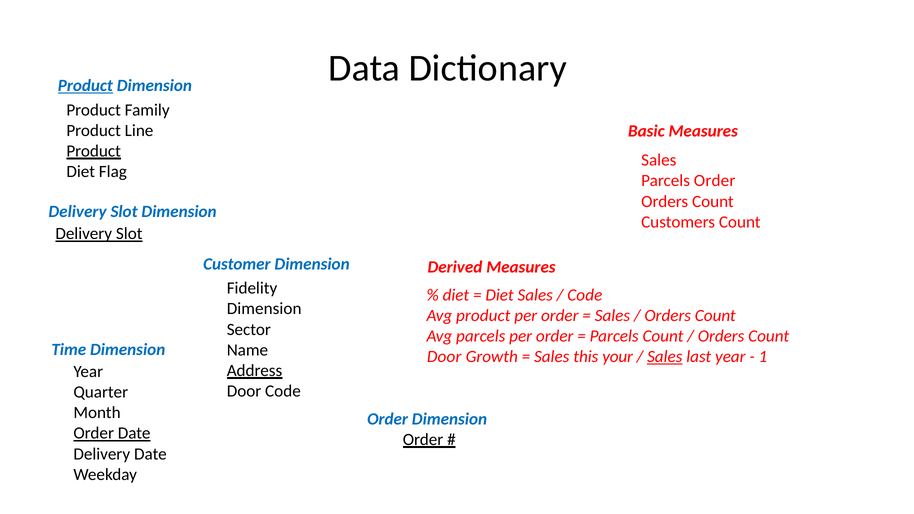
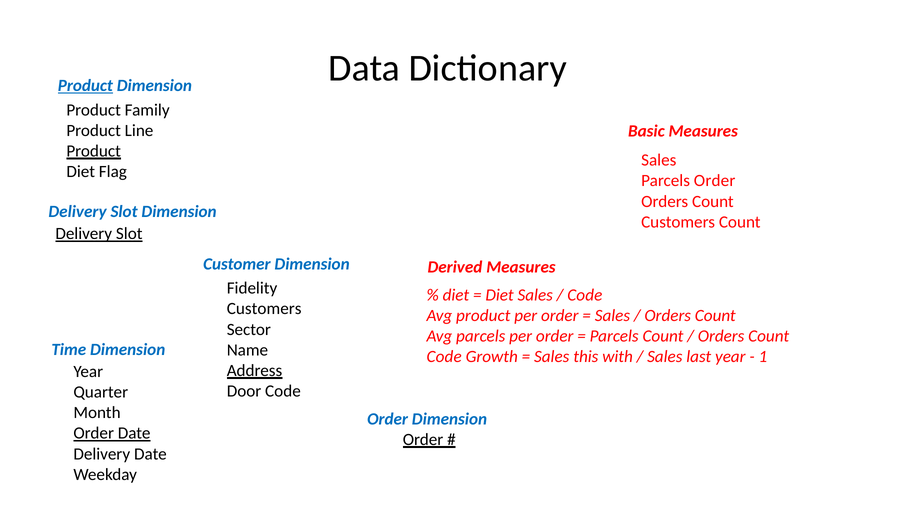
Dimension: Dimension -> Customers (264, 309)
Door: Door -> Code (444, 357)
your: your -> with (618, 357)
Sales underline: present -> none (665, 357)
